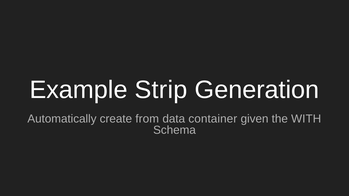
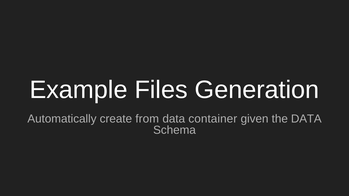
Strip: Strip -> Files (161, 90)
the WITH: WITH -> DATA (306, 119)
